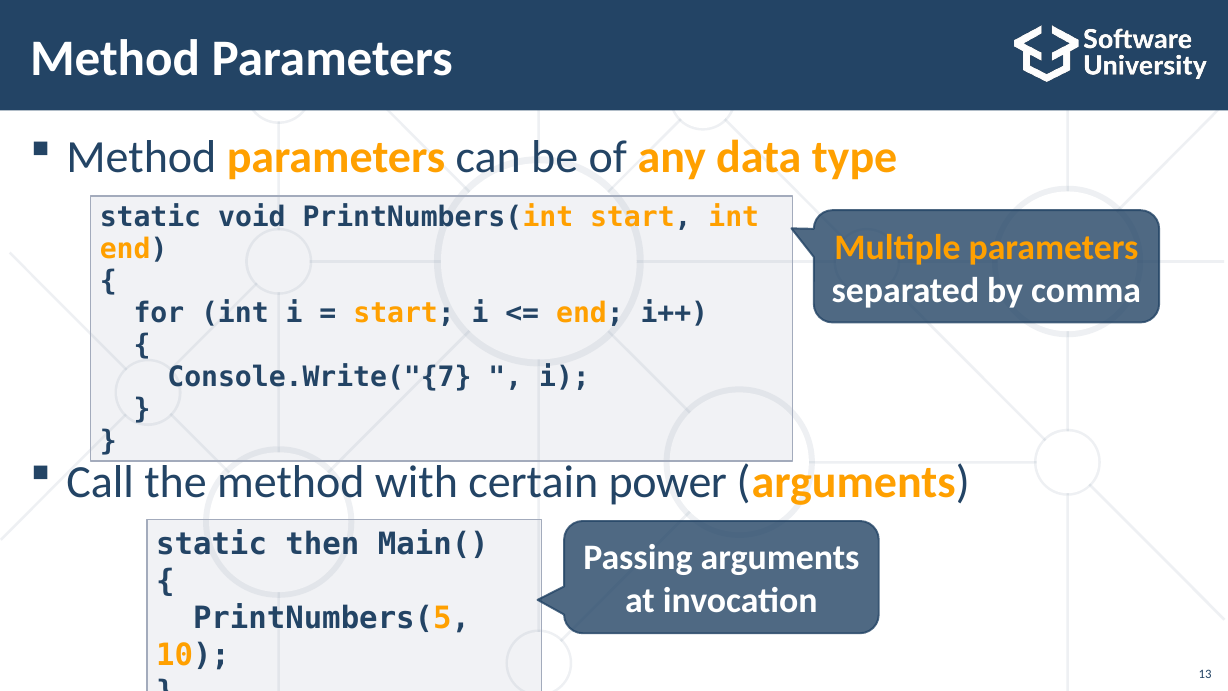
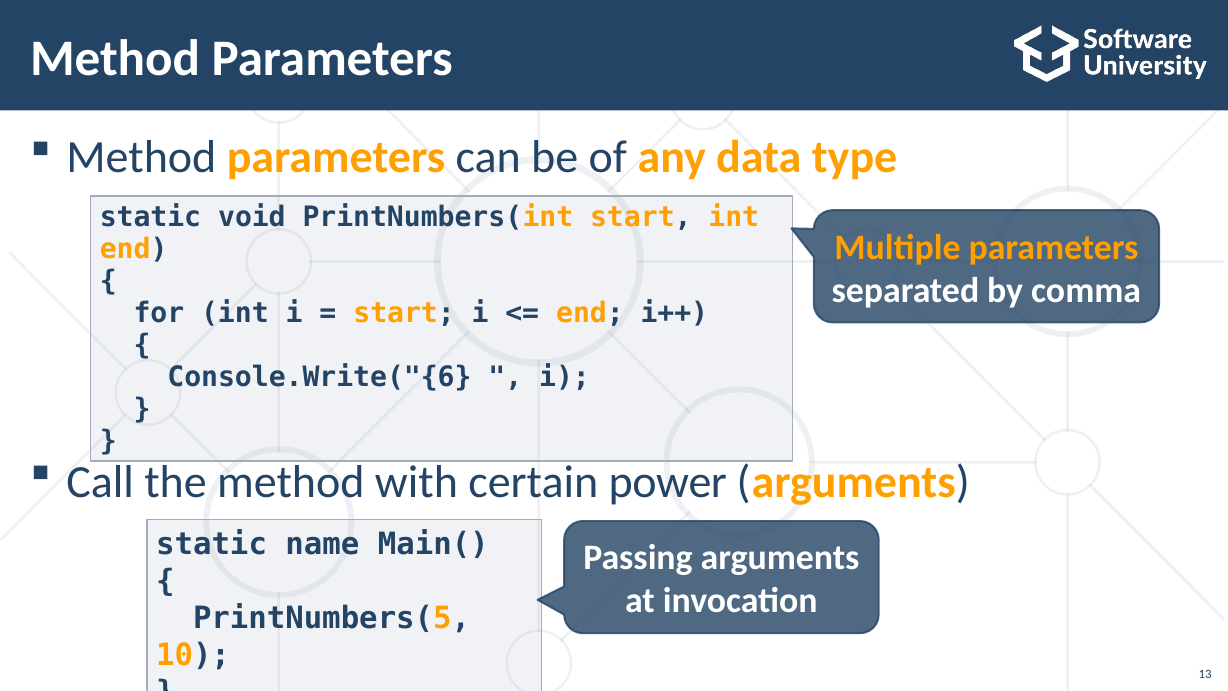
Console.Write("{7: Console.Write("{7 -> Console.Write("{6 (319, 377)
then: then -> name (322, 544)
